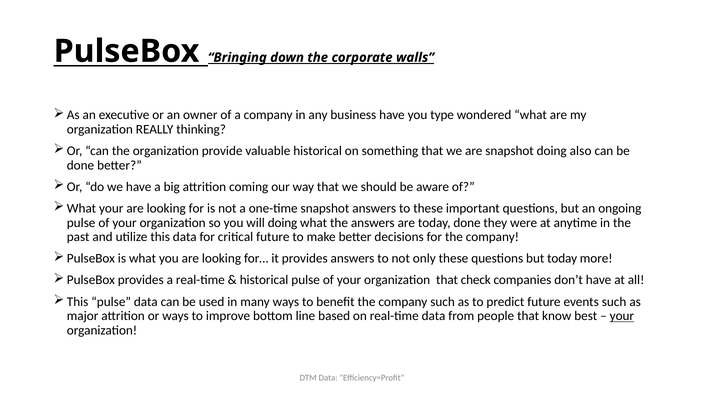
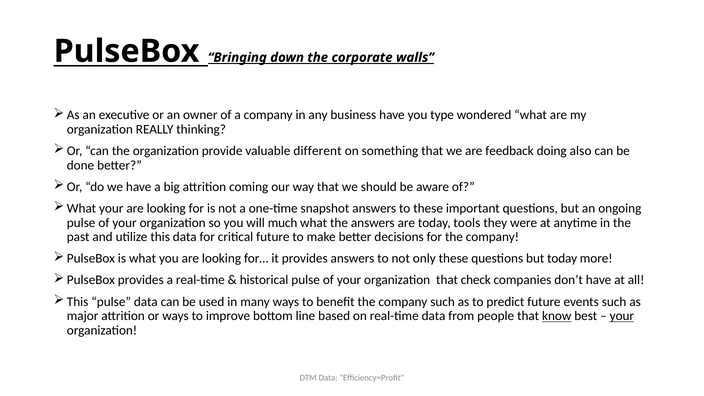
valuable historical: historical -> different (318, 151)
are snapshot: snapshot -> feedback (510, 151)
will doing: doing -> much (283, 223)
today done: done -> tools (467, 223)
know underline: none -> present (557, 316)
